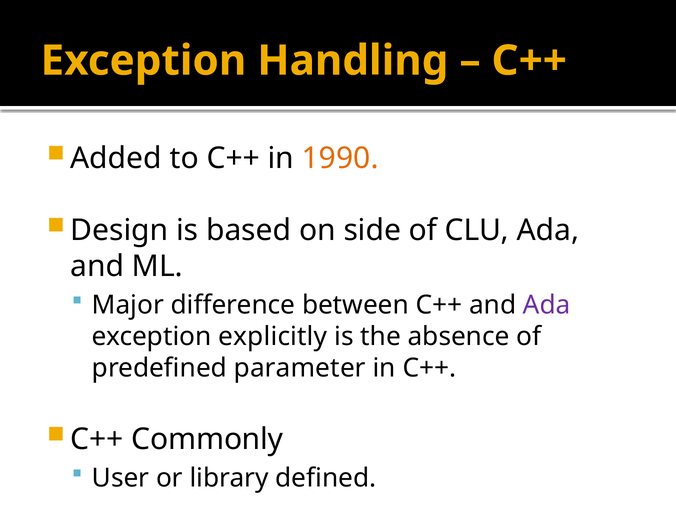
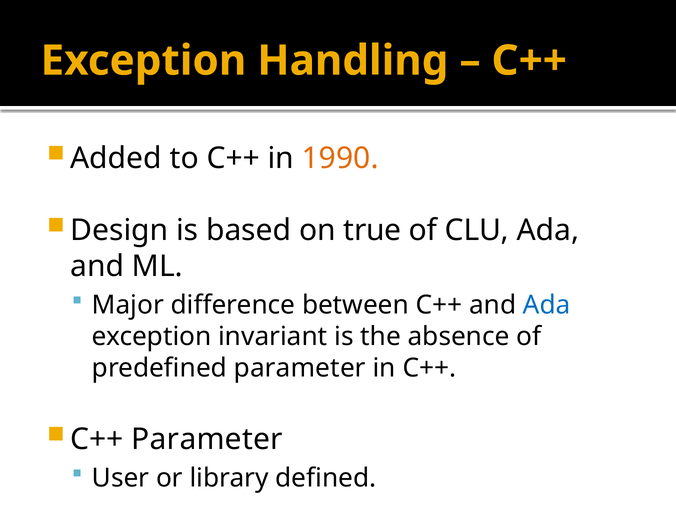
side: side -> true (372, 230)
Ada colour: purple -> blue (547, 305)
explicitly: explicitly -> invariant (273, 337)
C++ Commonly: Commonly -> Parameter (207, 439)
